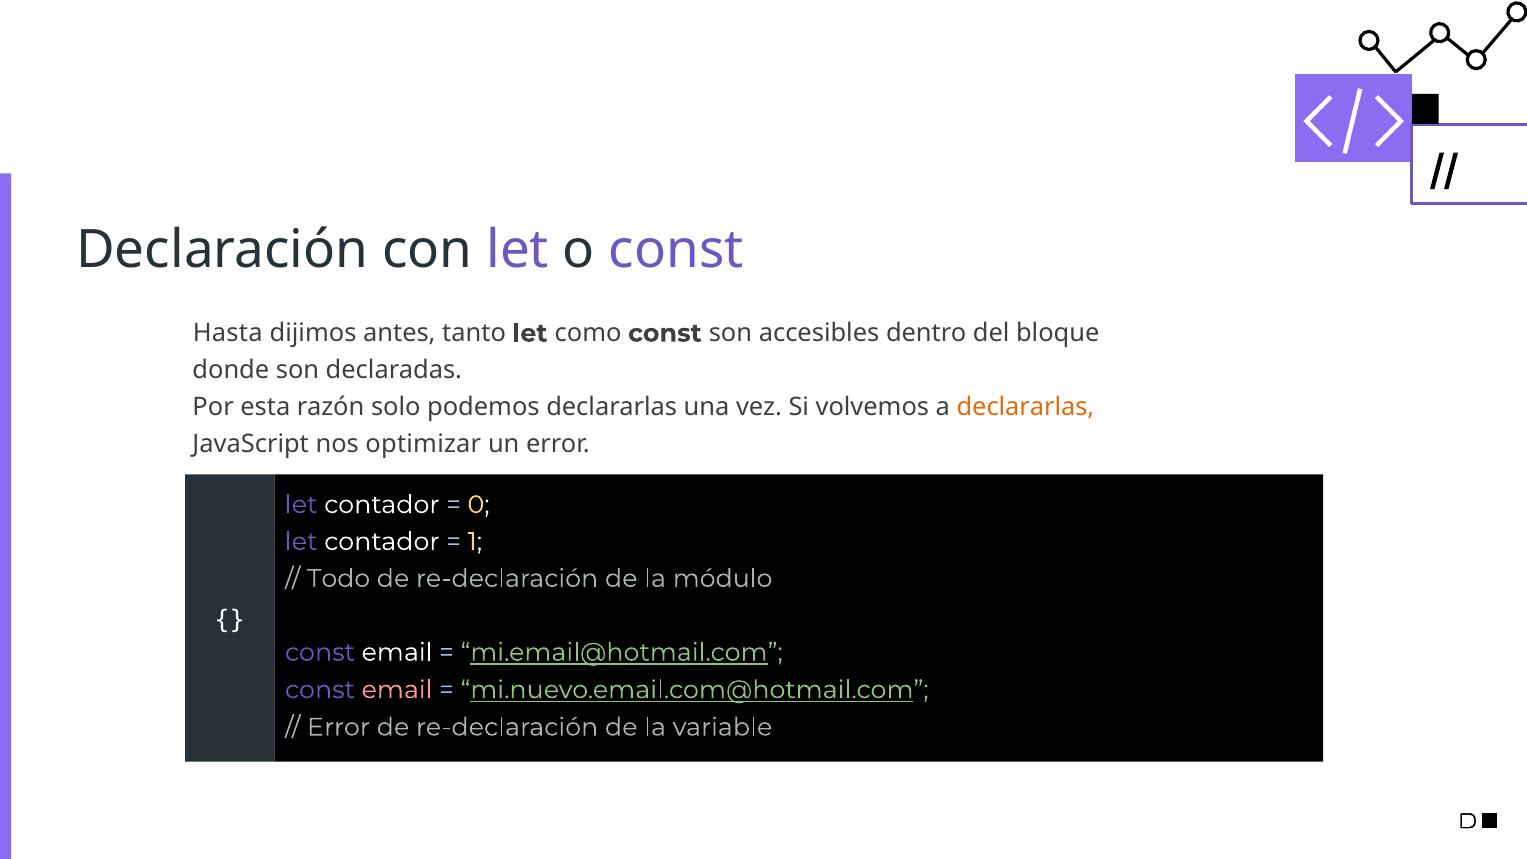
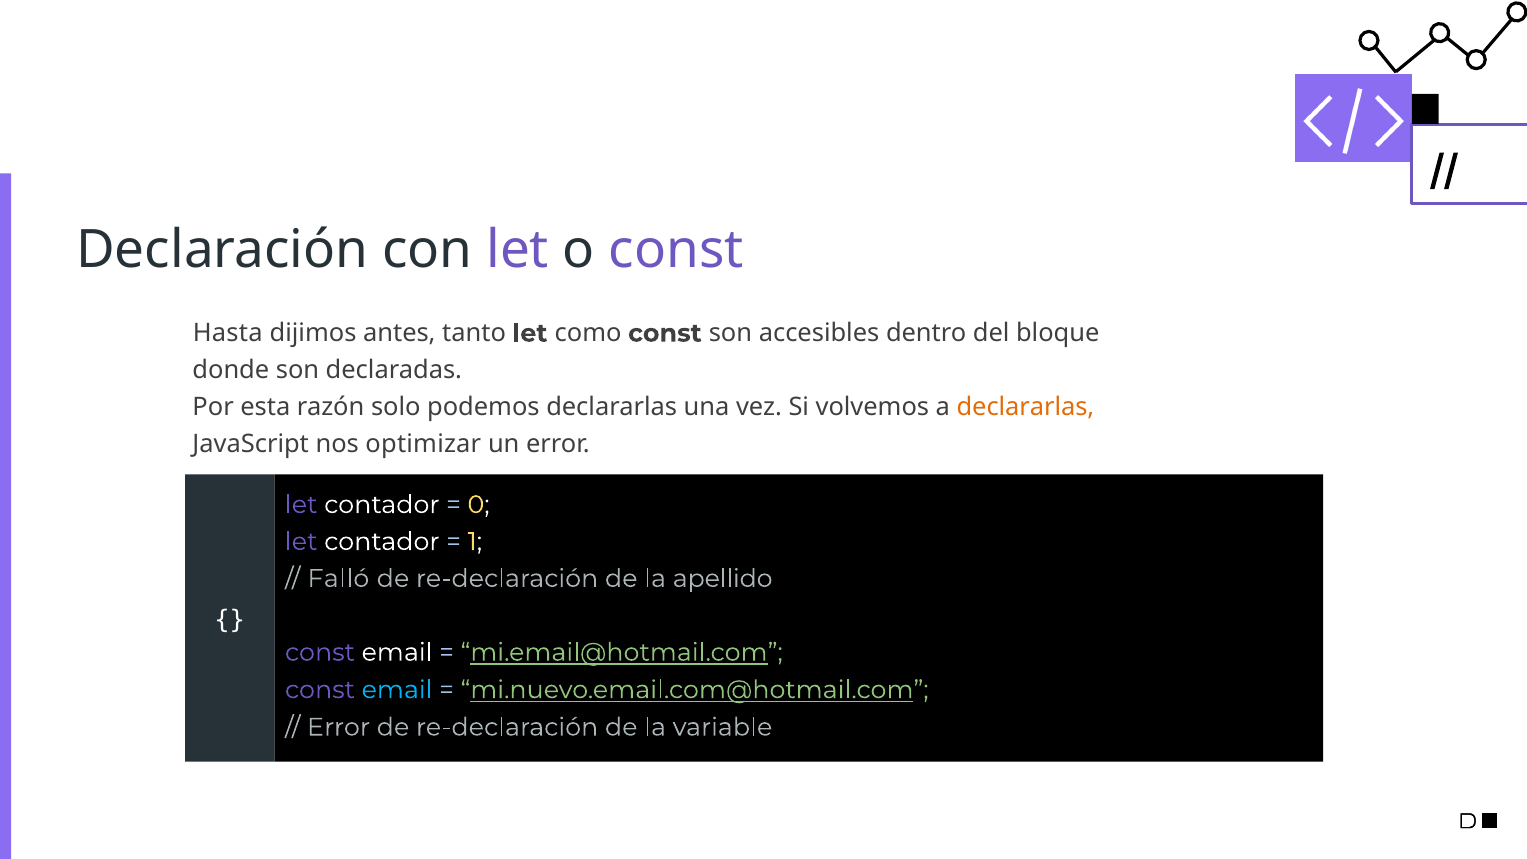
Todo: Todo -> Falló (338, 578)
módulo: módulo -> apellido (723, 578)
email colour: pink -> light blue (397, 690)
